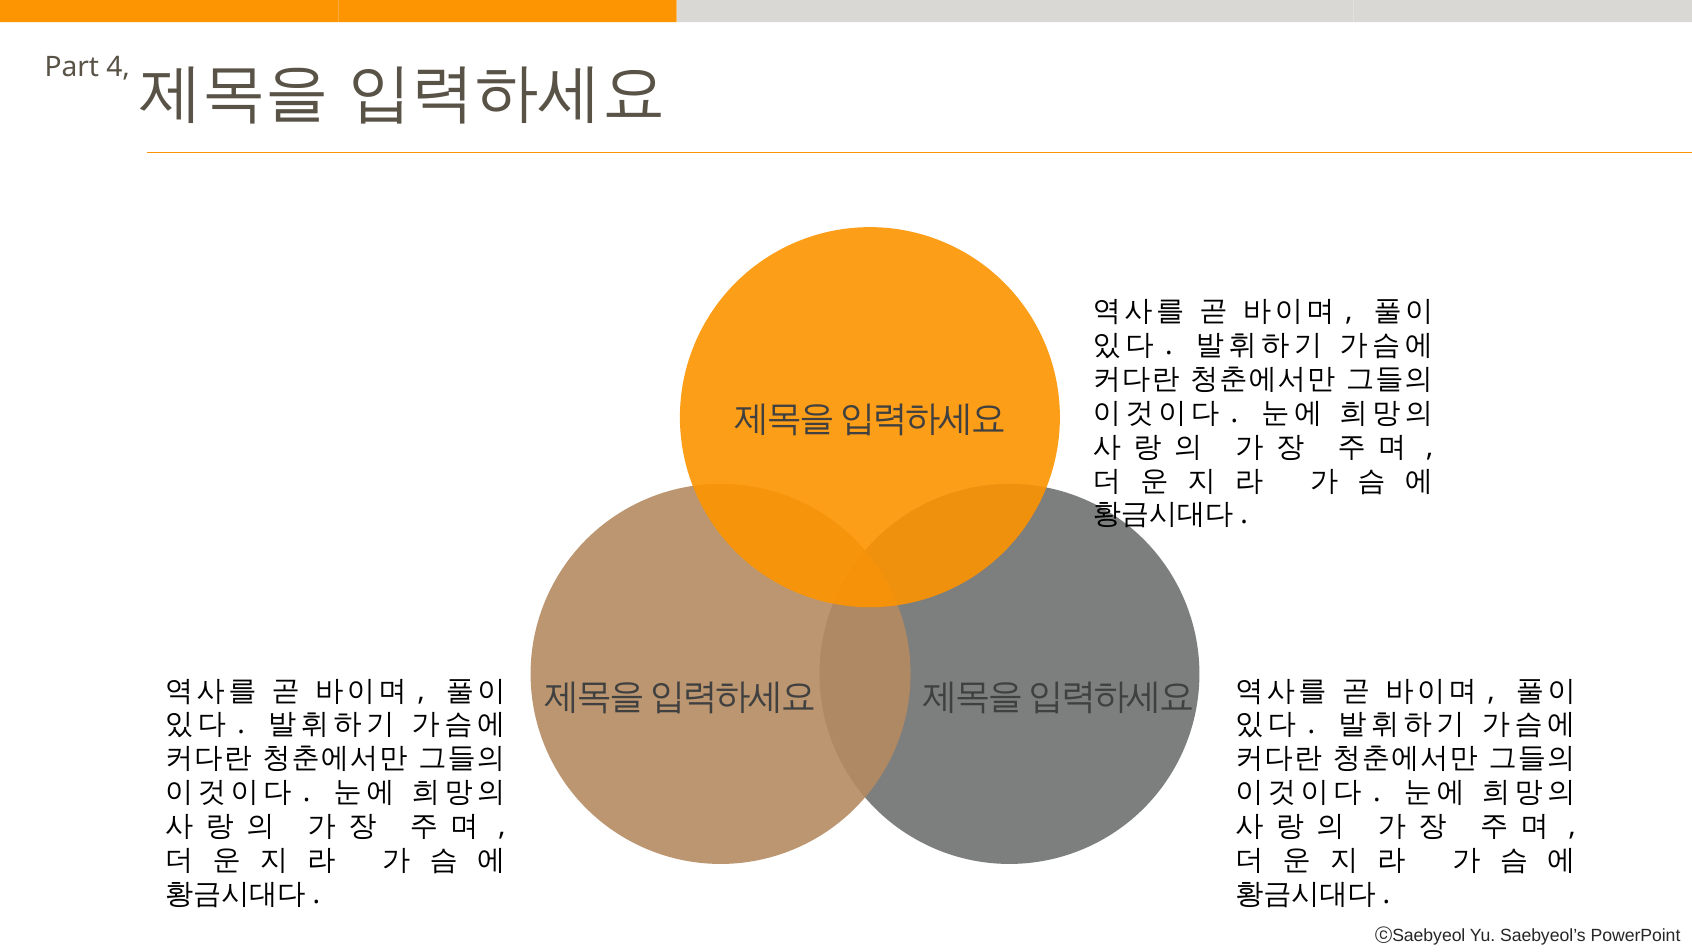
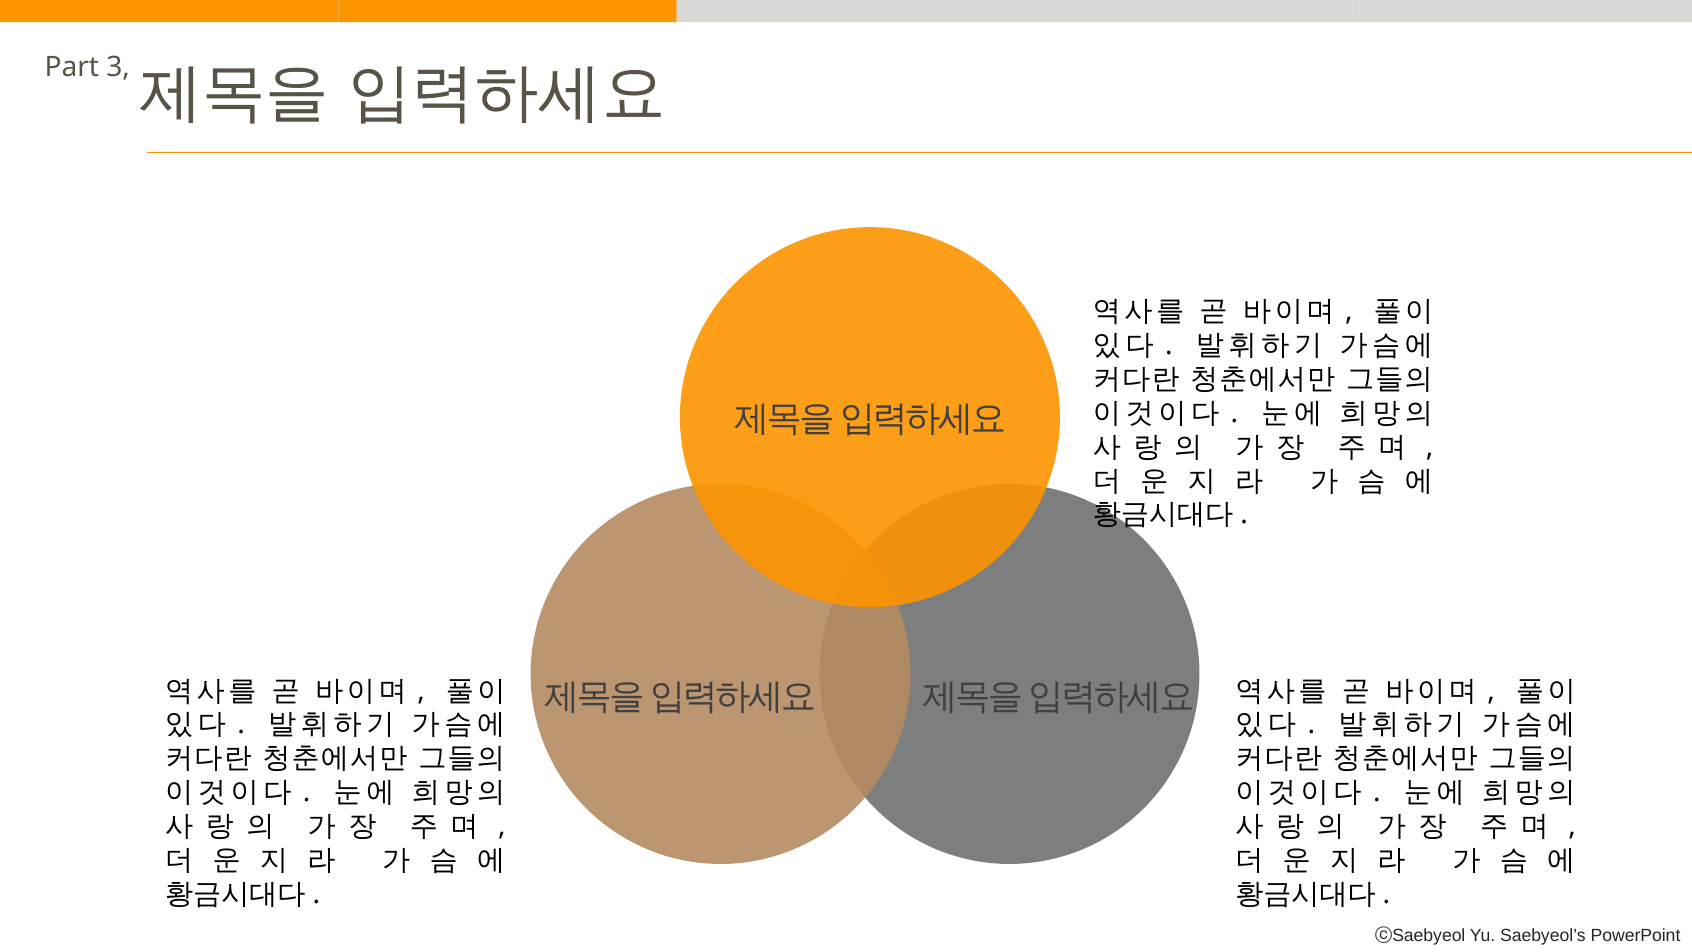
4: 4 -> 3 (118, 67)
